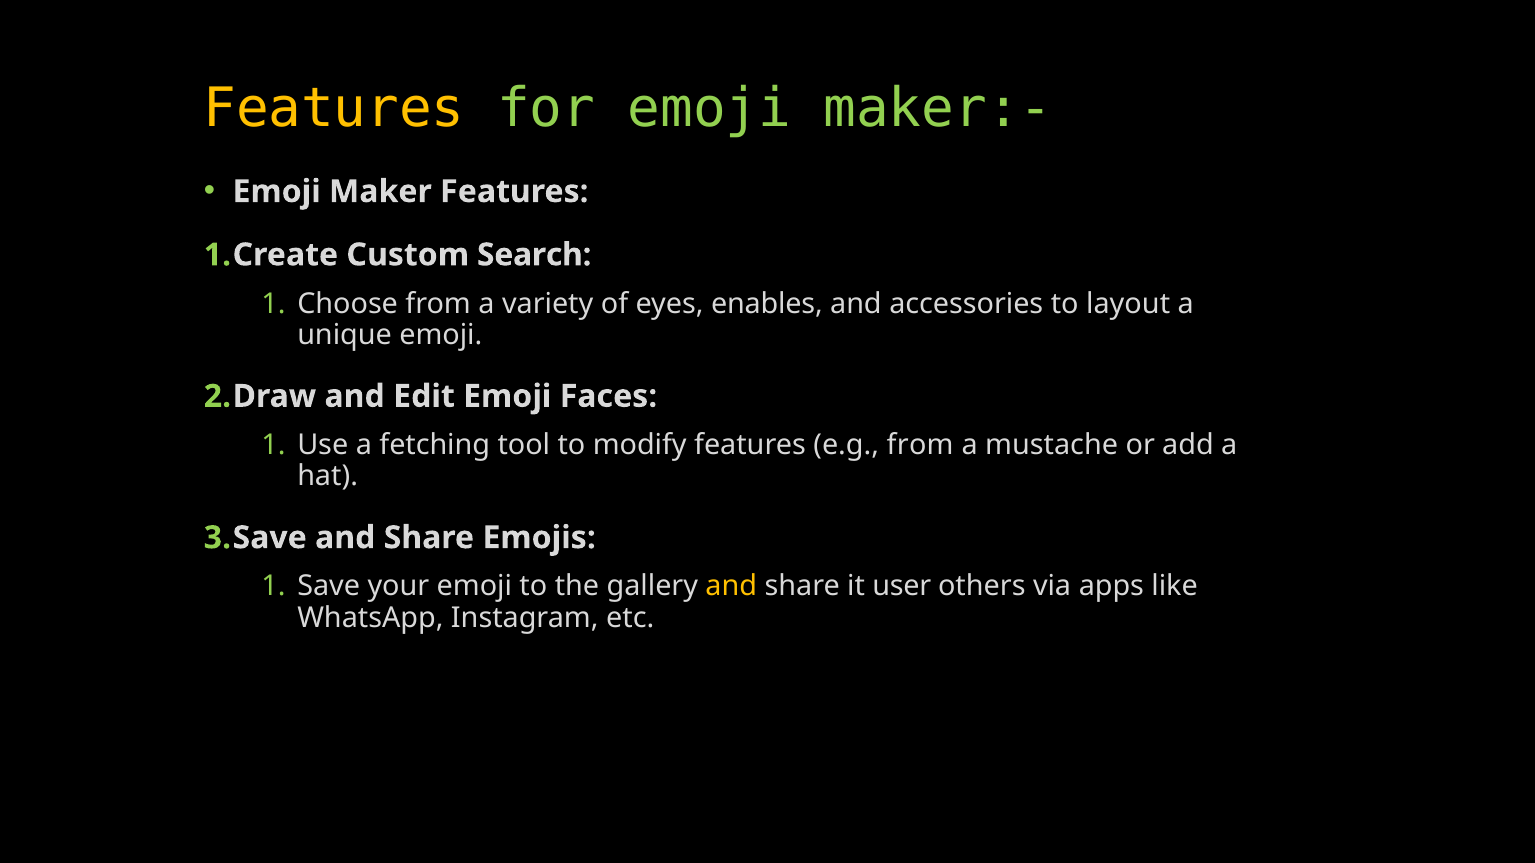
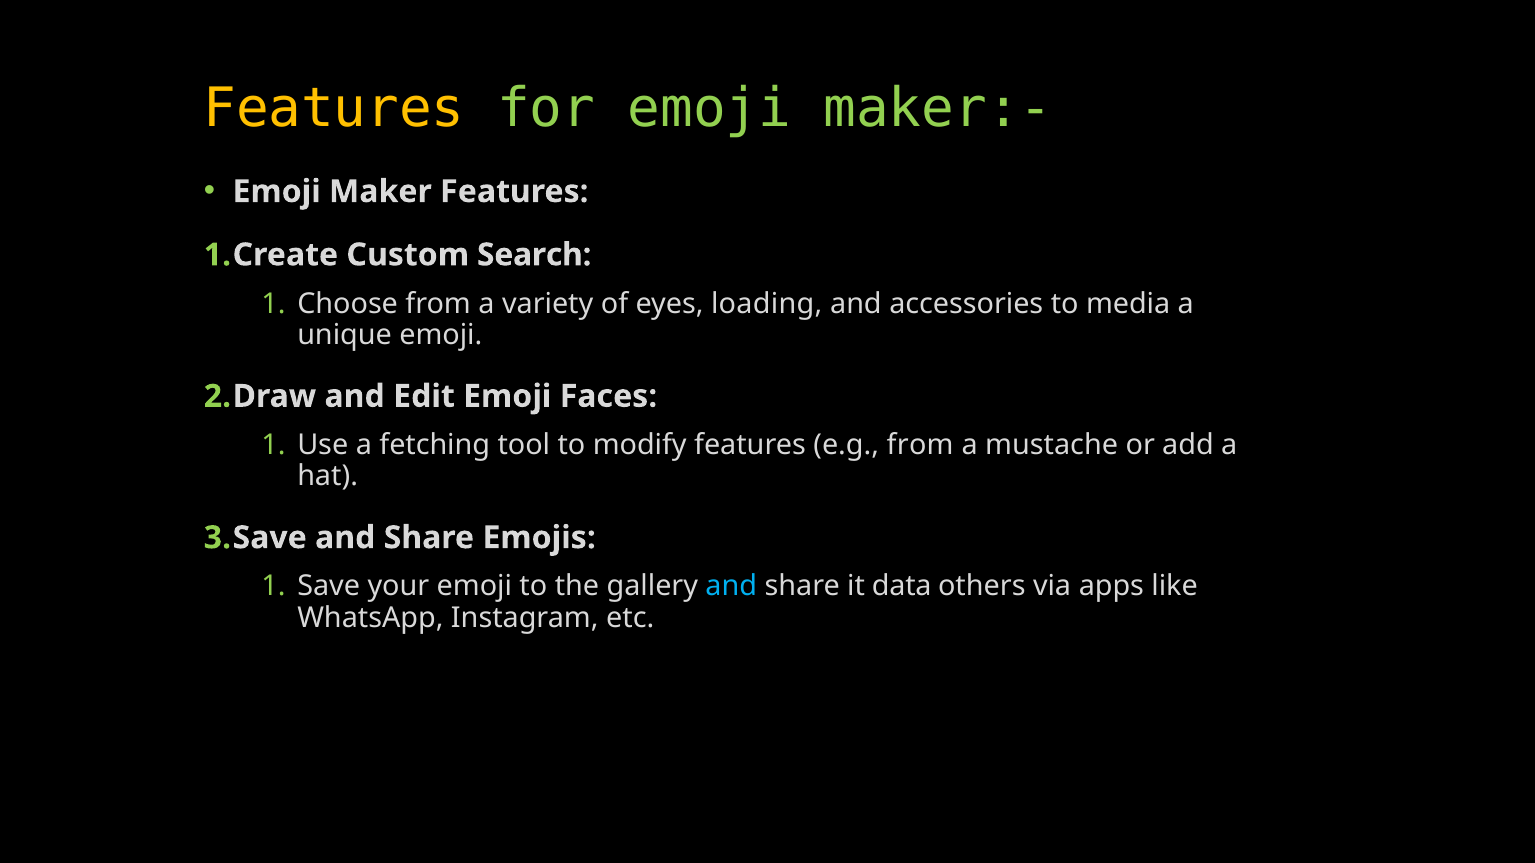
enables: enables -> loading (767, 304)
layout: layout -> media (1128, 304)
and colour: yellow -> light blue (731, 587)
user: user -> data (902, 587)
